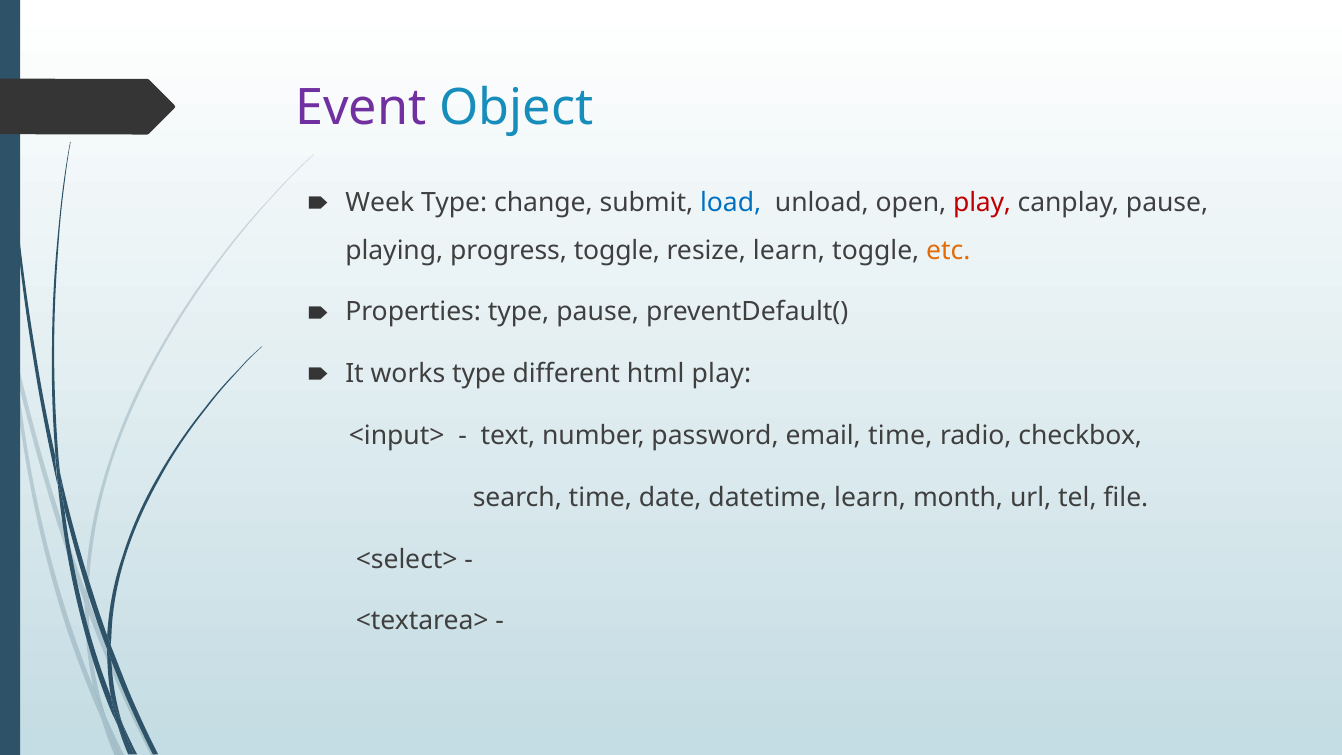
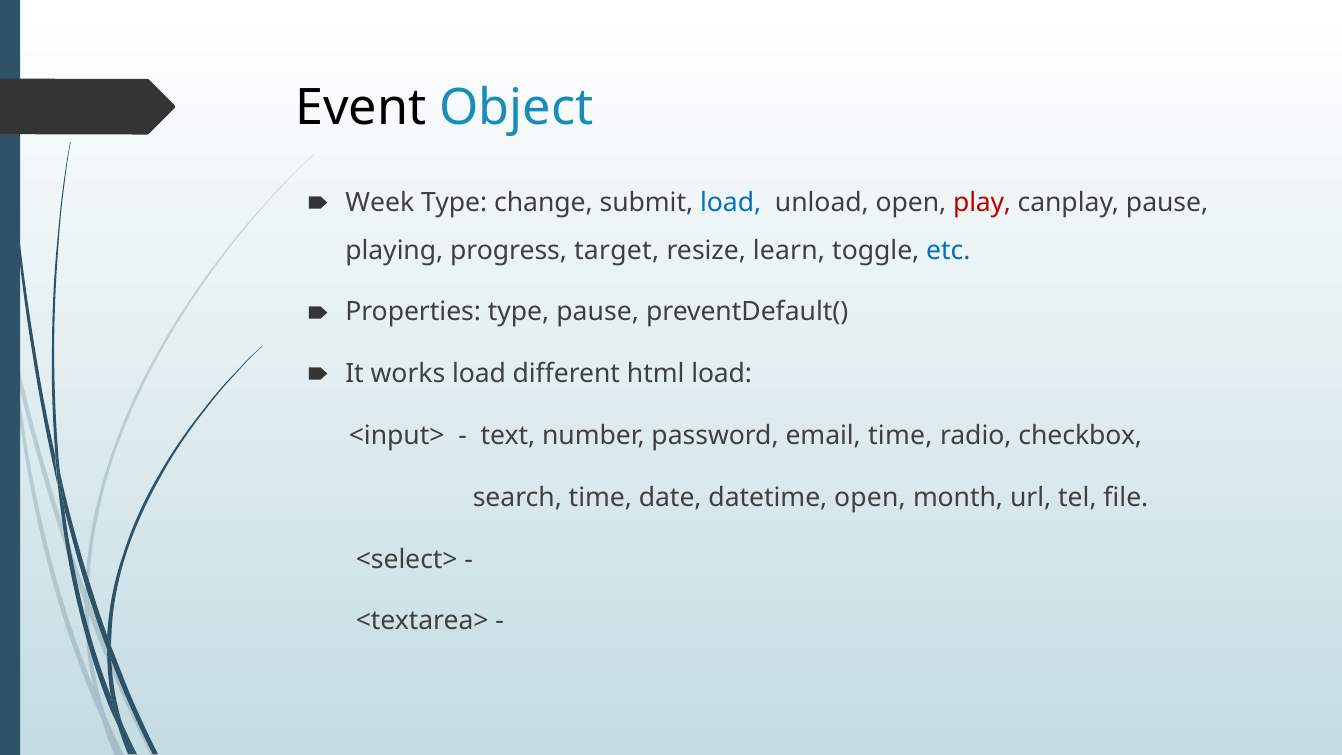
Event colour: purple -> black (361, 107)
progress toggle: toggle -> target (617, 250)
etc colour: orange -> blue (948, 250)
works type: type -> load (479, 374)
html play: play -> load (722, 374)
datetime learn: learn -> open (870, 497)
